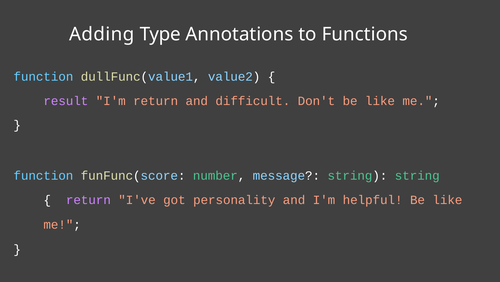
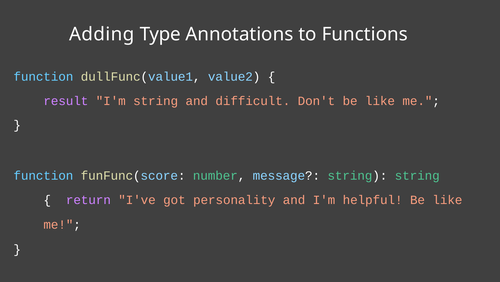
I'm return: return -> string (156, 101)
